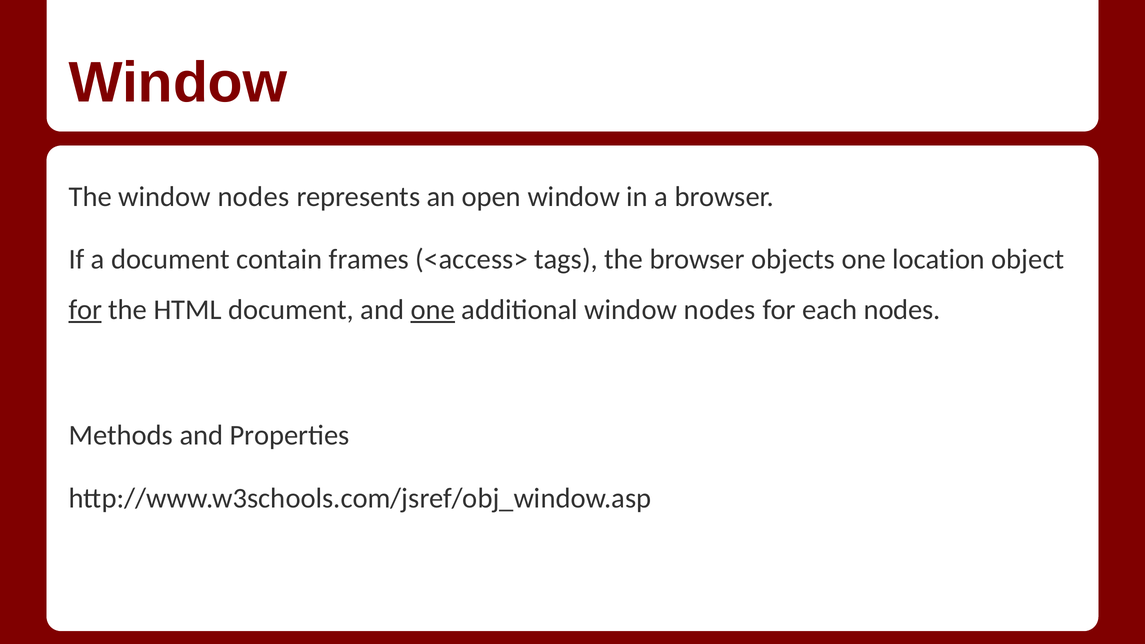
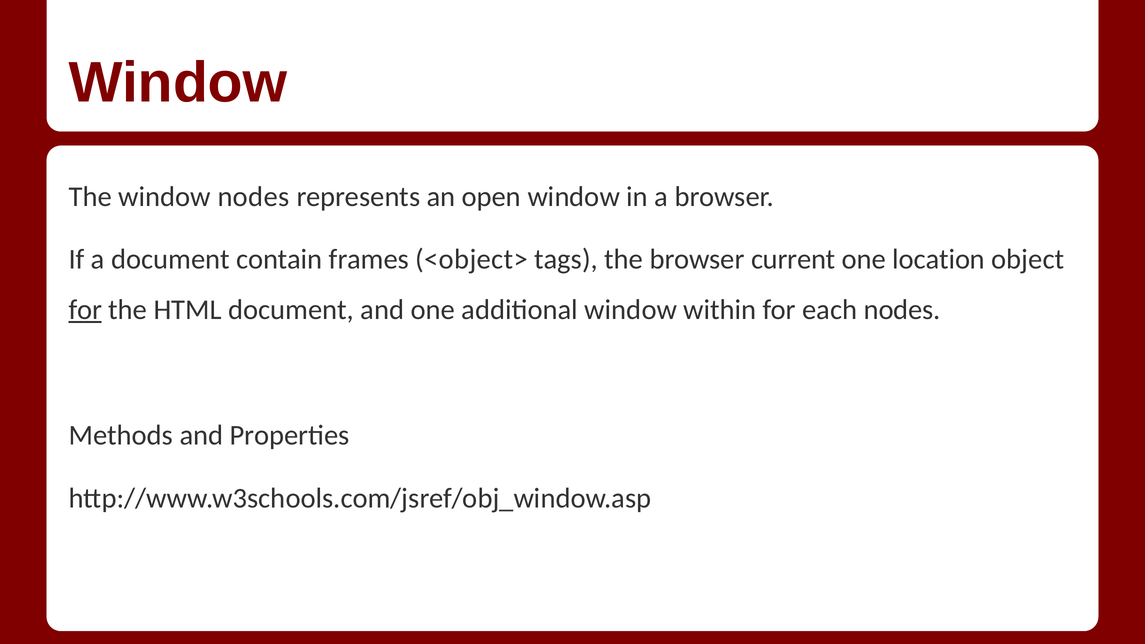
<access>: <access> -> <object> (472, 260)
objects: objects -> current (793, 260)
one underline: present -> none (433, 310)
additional window nodes: nodes -> within (720, 310)
